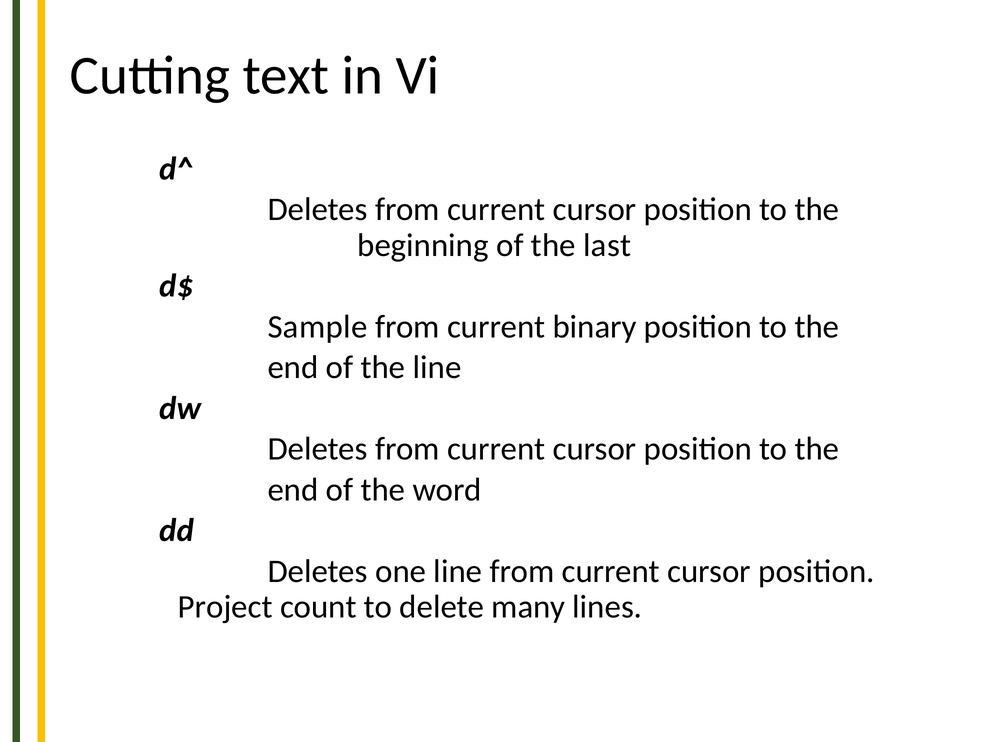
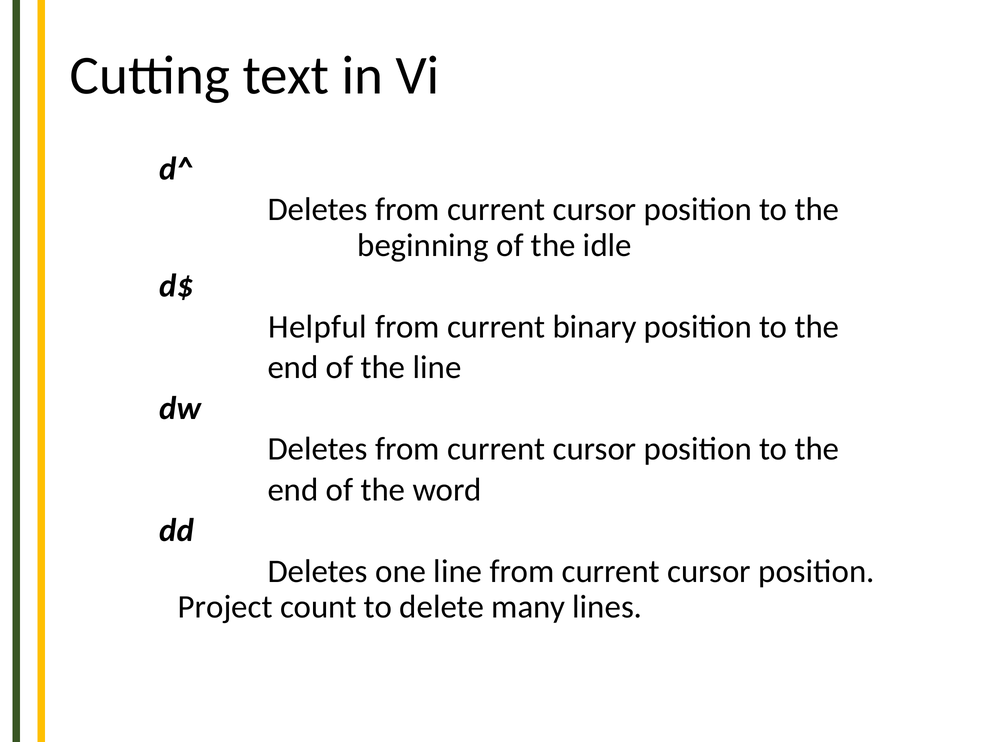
last: last -> idle (607, 245)
Sample: Sample -> Helpful (317, 327)
